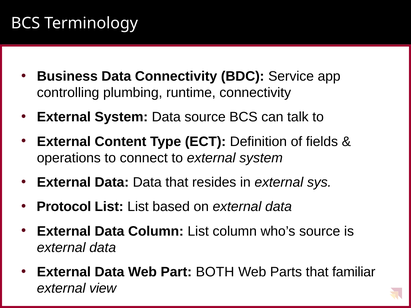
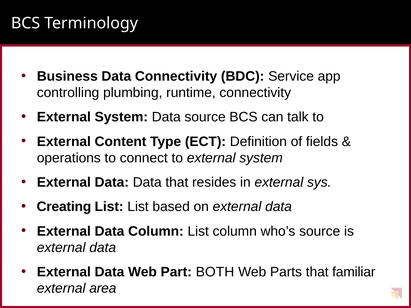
Protocol: Protocol -> Creating (64, 207)
view: view -> area (103, 289)
